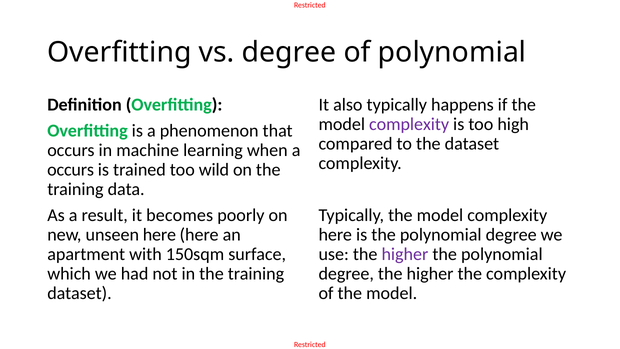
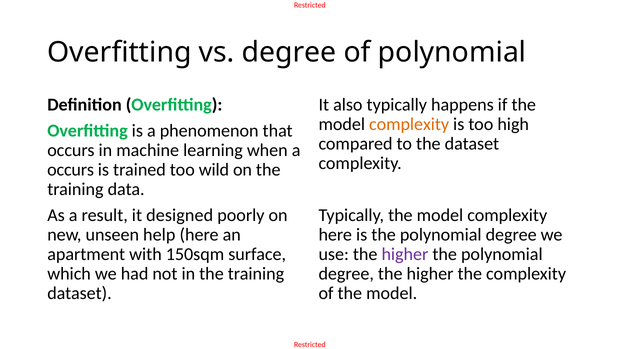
complexity colour: purple -> orange (409, 124)
becomes: becomes -> designed (180, 215)
unseen here: here -> help (159, 235)
